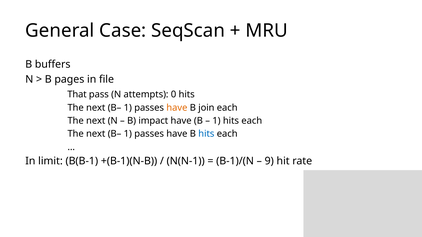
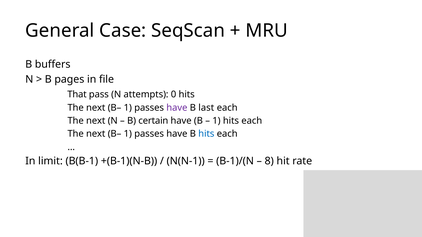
have colour: orange -> purple (177, 108)
join: join -> last (206, 108)
impact: impact -> certain (153, 121)
9: 9 -> 8 (269, 161)
